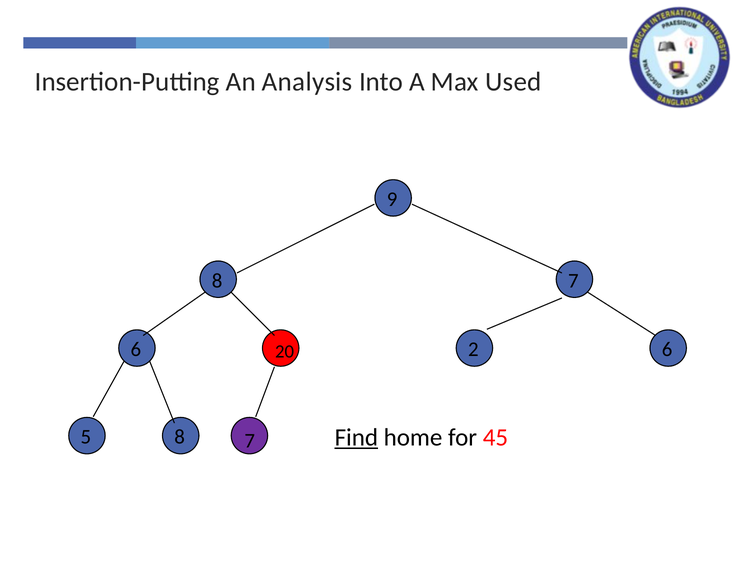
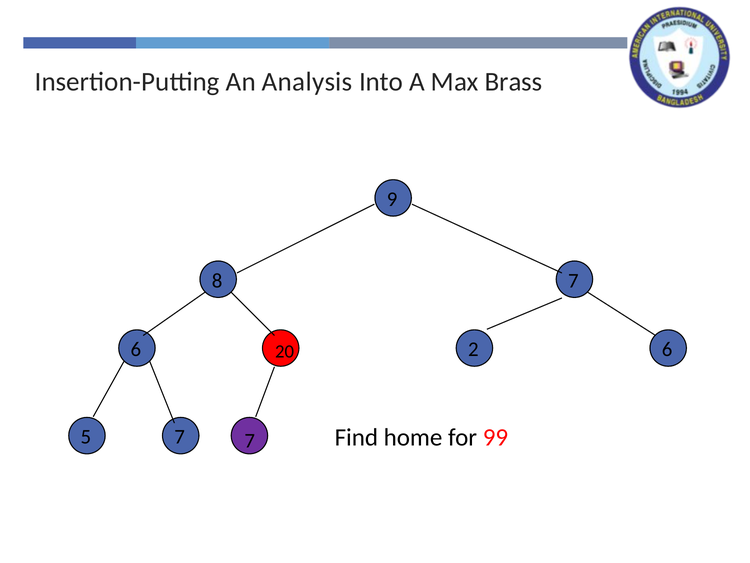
Used: Used -> Brass (514, 82)
Find underline: present -> none (356, 437)
45: 45 -> 99 (495, 437)
5 8: 8 -> 7 (180, 437)
